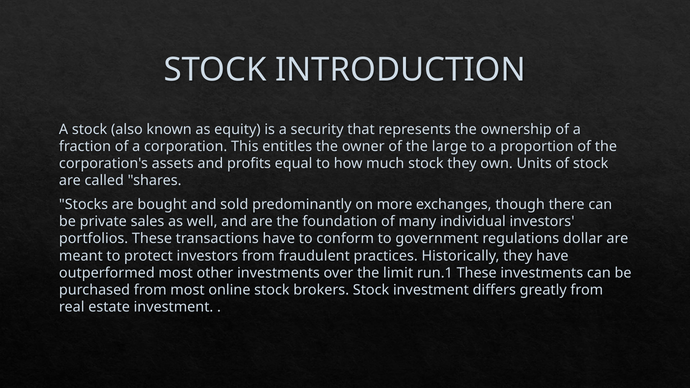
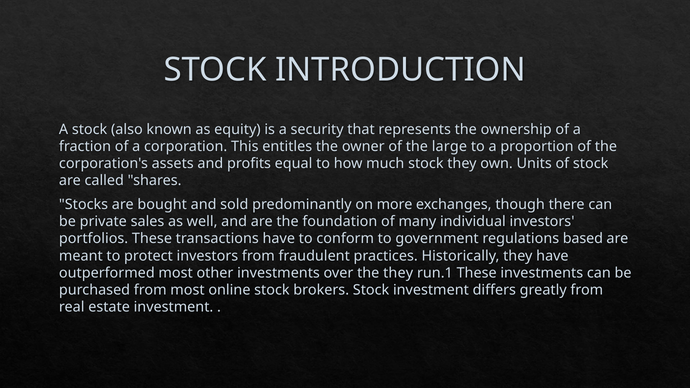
dollar: dollar -> based (583, 239)
the limit: limit -> they (398, 273)
